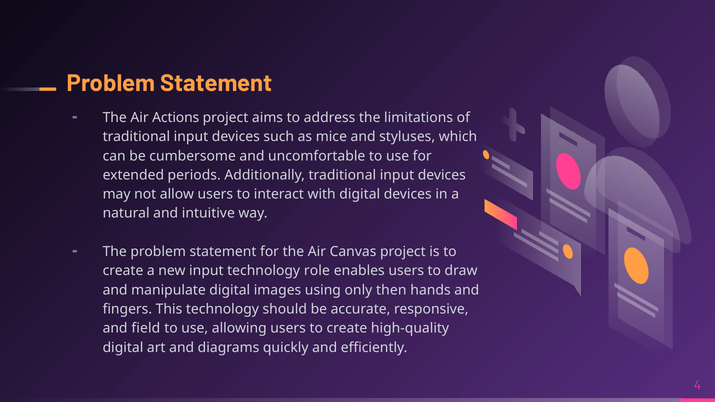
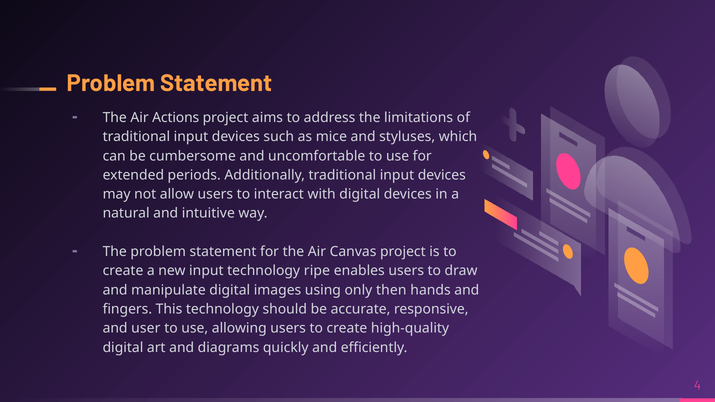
role: role -> ripe (317, 271)
field: field -> user (146, 329)
